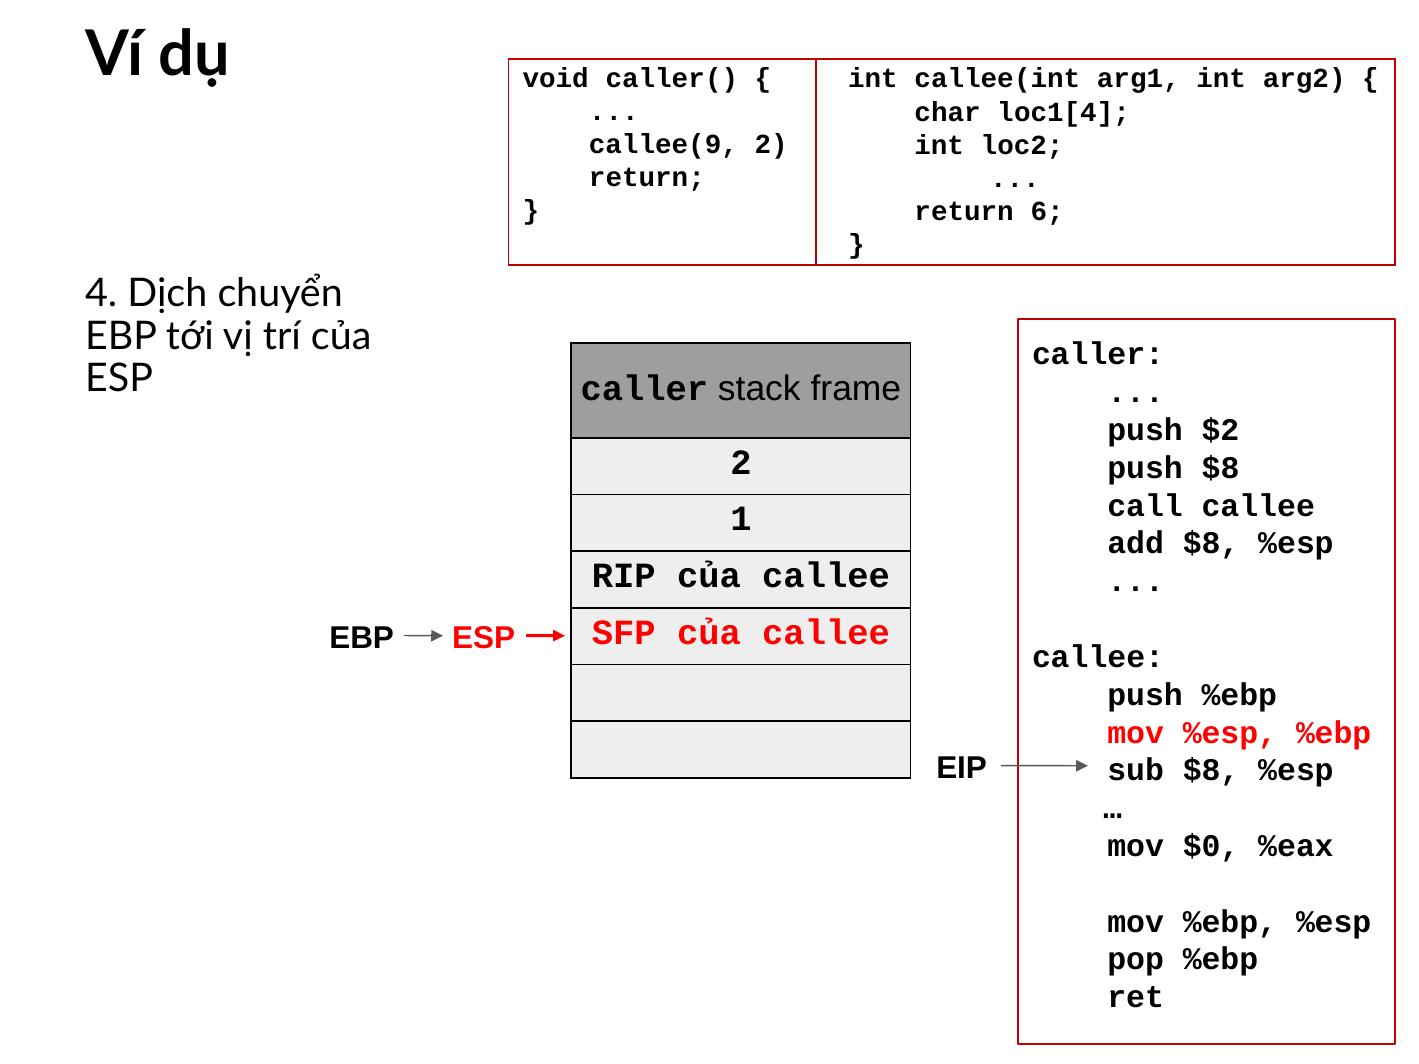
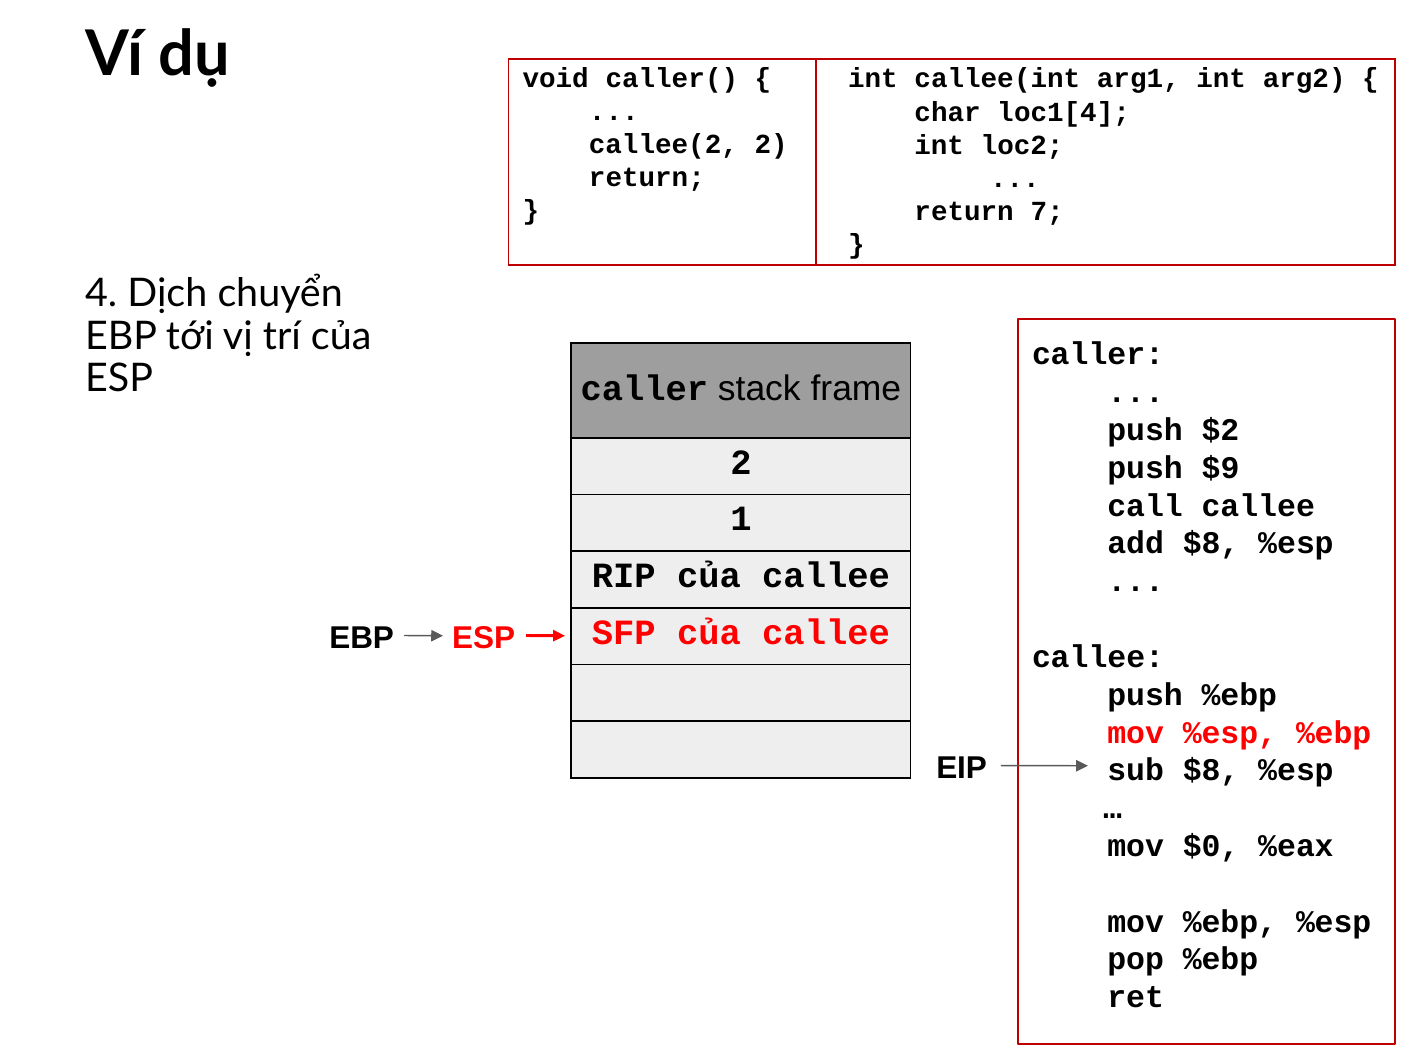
callee(9: callee(9 -> callee(2 (663, 144)
6: 6 -> 7 (1047, 211)
push $8: $8 -> $9 (1221, 468)
